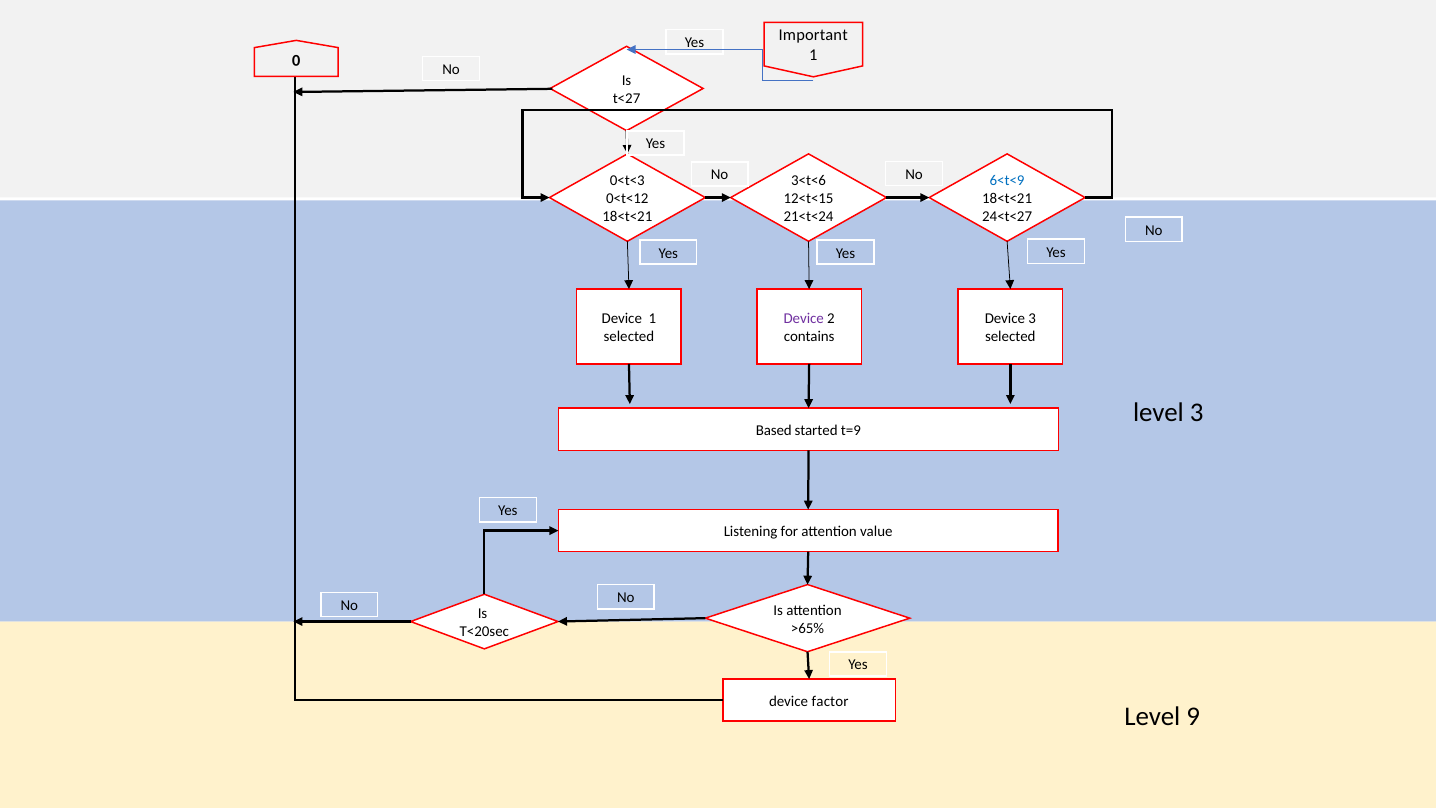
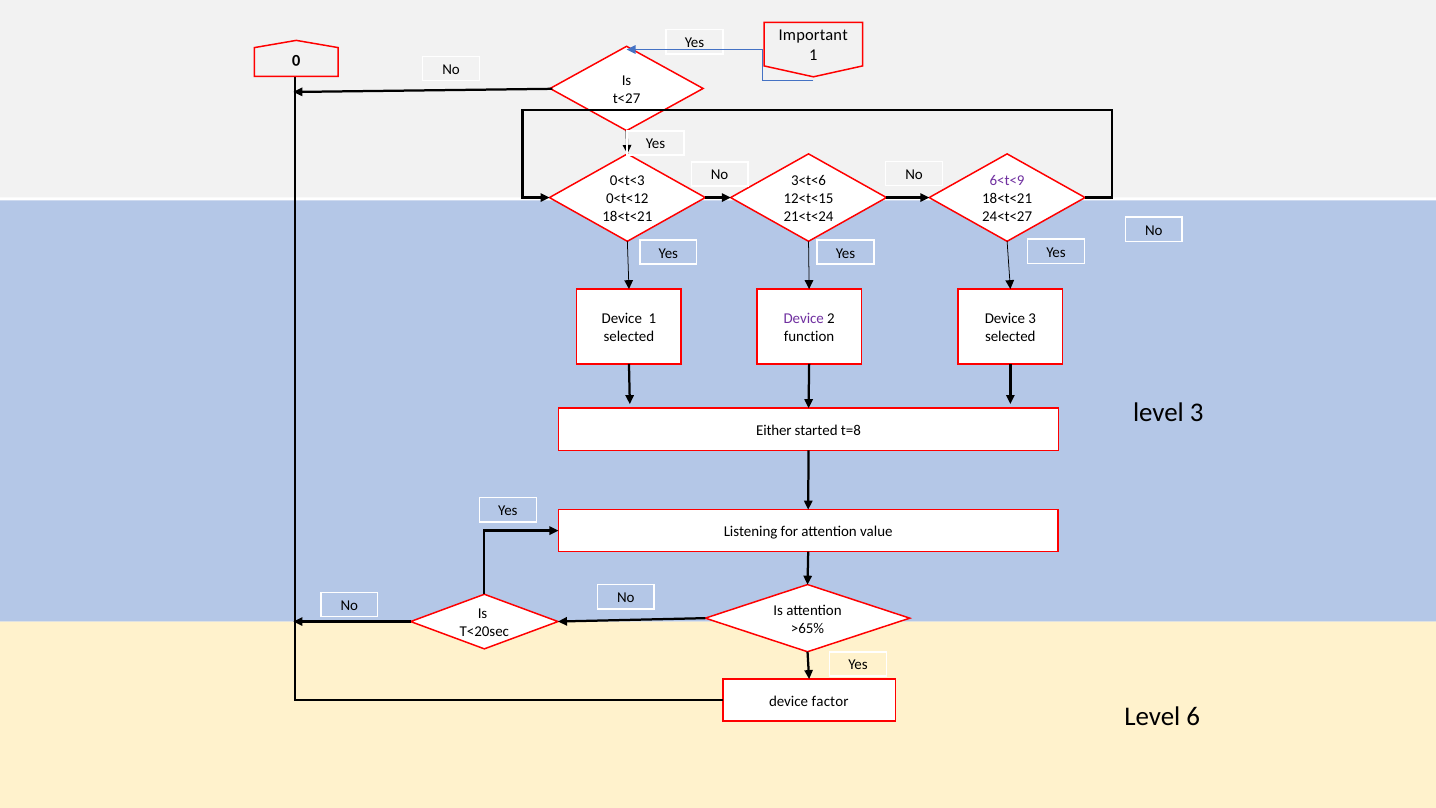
6<t<9 colour: blue -> purple (1007, 181)
contains: contains -> function (809, 336)
Based: Based -> Either (774, 430)
t=9: t=9 -> t=8 (851, 430)
9: 9 -> 6 (1193, 716)
